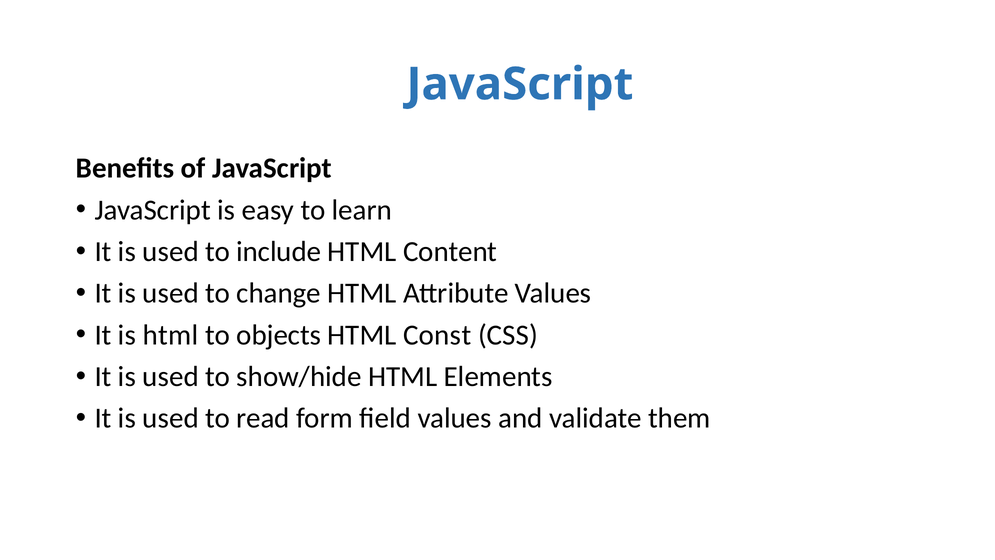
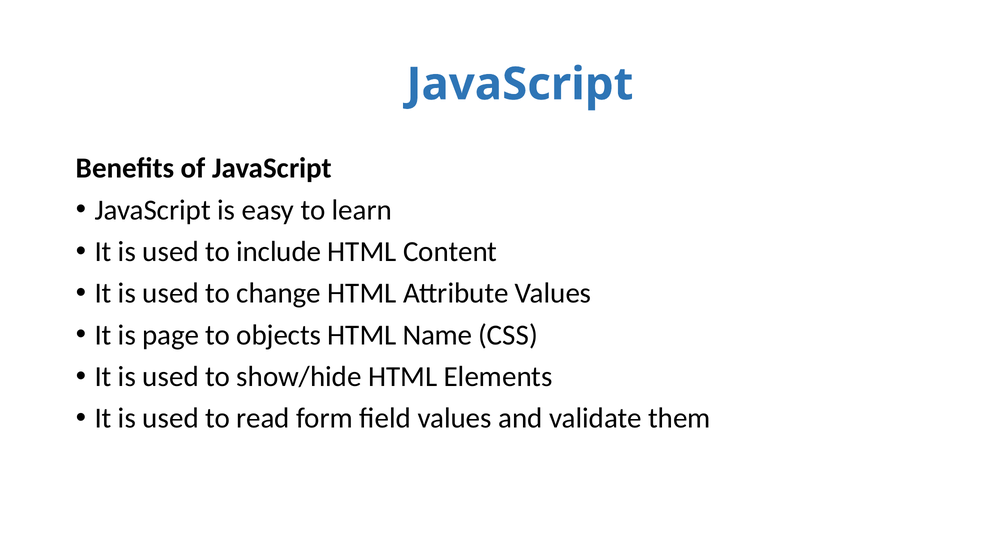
is html: html -> page (171, 335)
Const: Const -> Name (437, 335)
